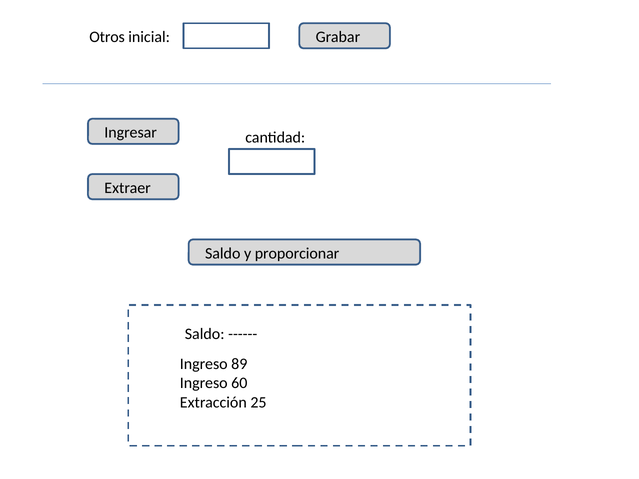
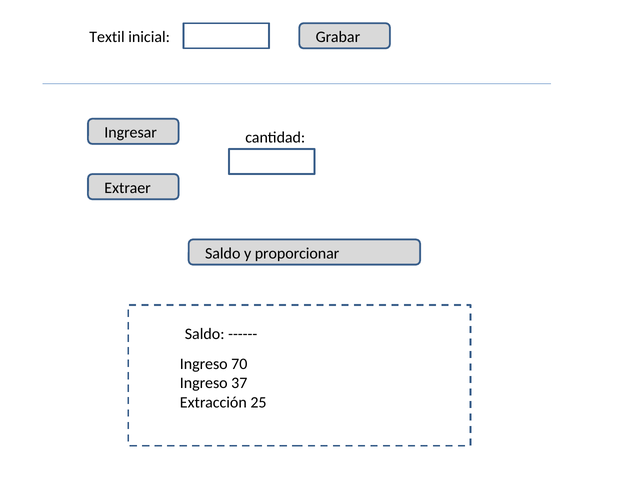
Otros: Otros -> Textil (107, 37)
89: 89 -> 70 (239, 364)
60: 60 -> 37 (239, 383)
